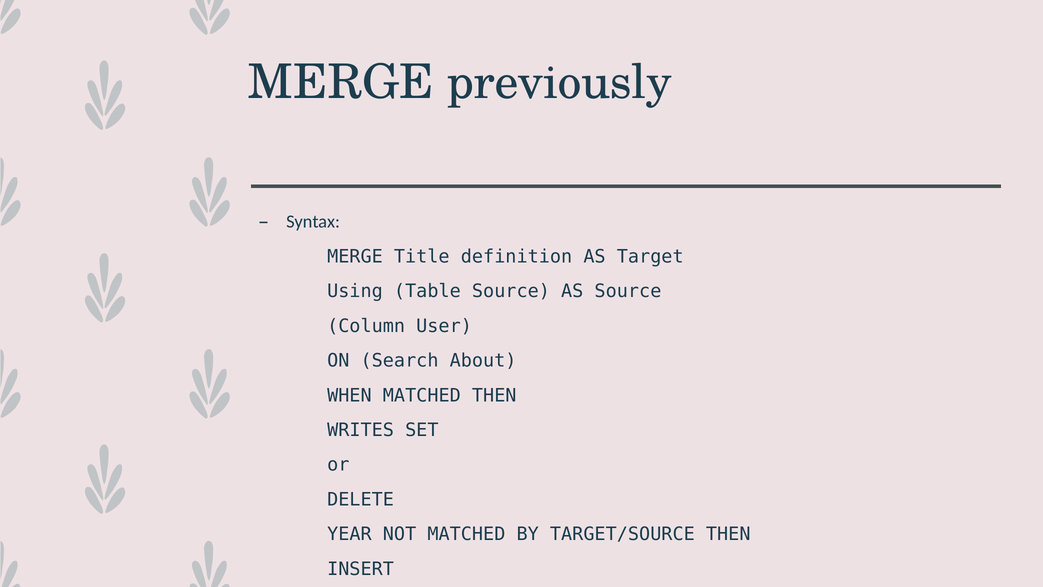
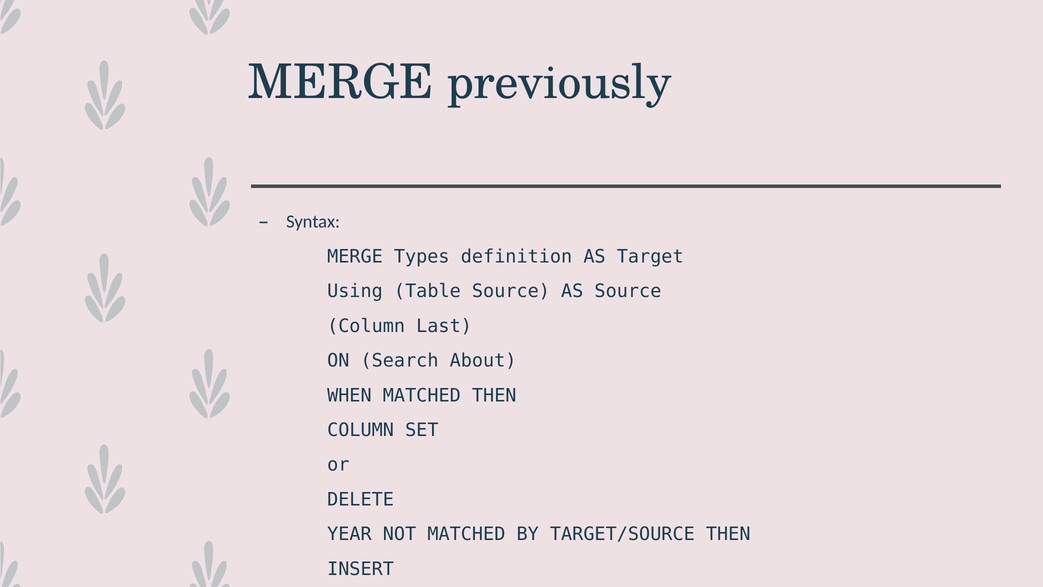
Title: Title -> Types (422, 256)
User: User -> Last (444, 326)
WRITES: WRITES -> COLUMN (361, 430)
